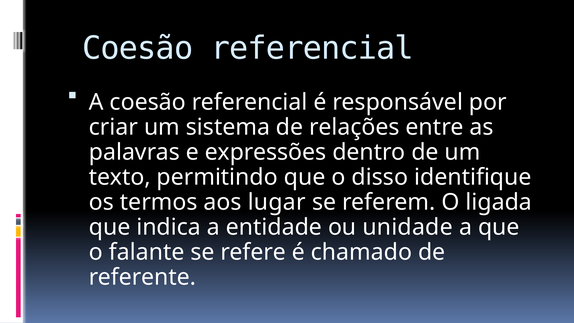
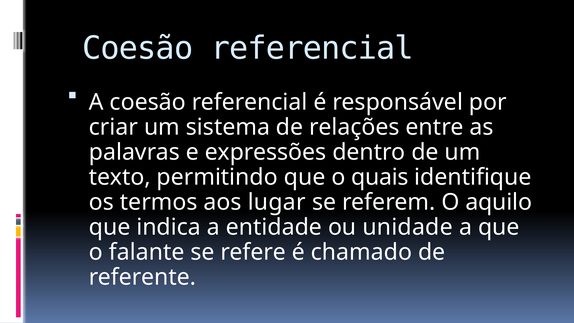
disso: disso -> quais (380, 177)
ligada: ligada -> aquilo (499, 202)
